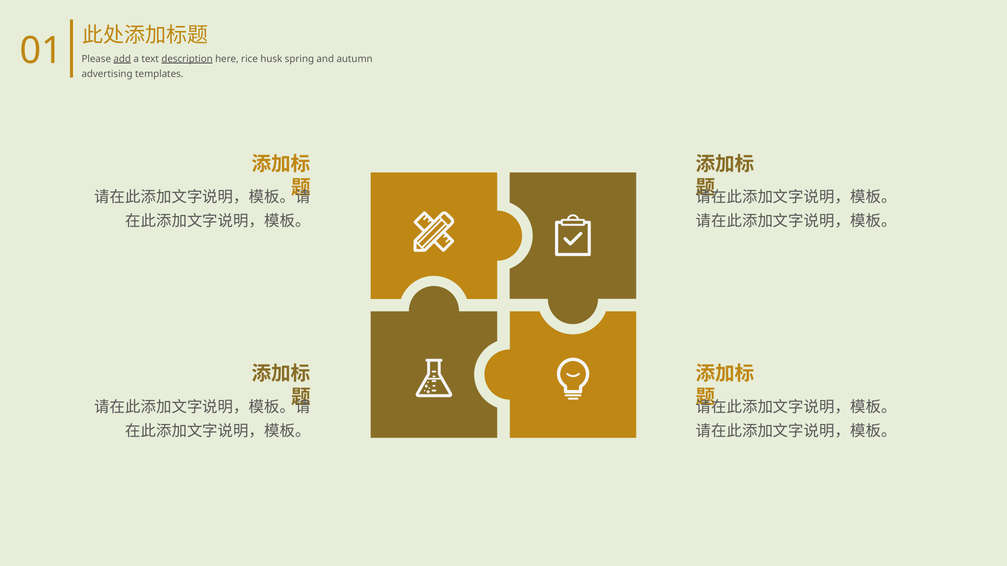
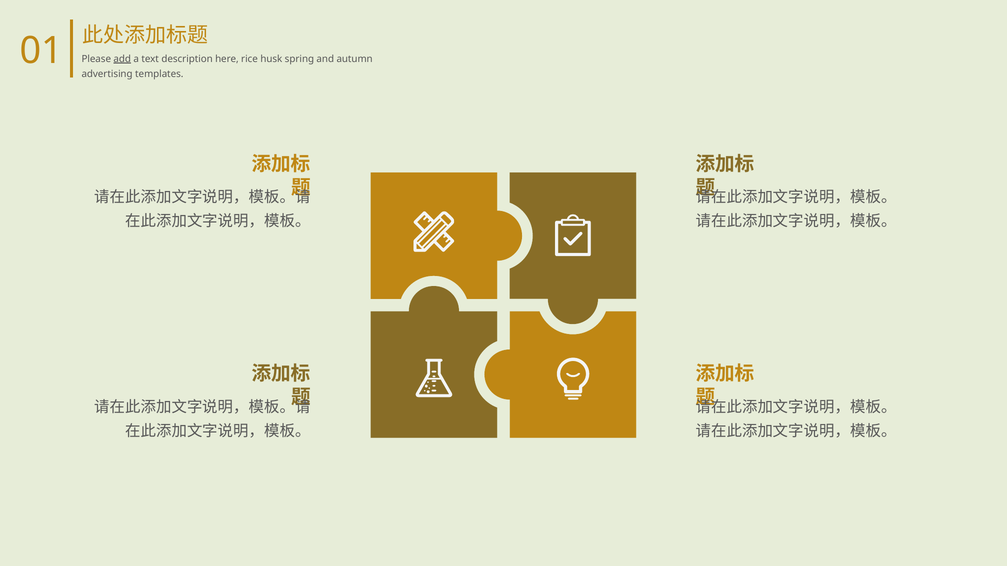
description underline: present -> none (187, 59)
